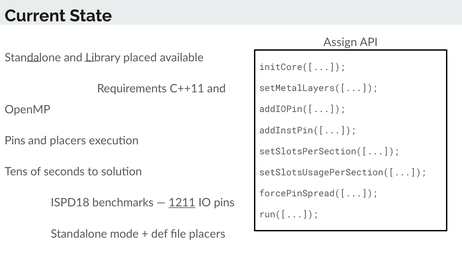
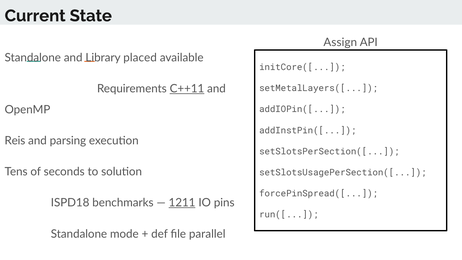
C++11 underline: none -> present (187, 89)
Pins: Pins -> Reis (15, 141)
and placers: placers -> parsing (68, 141)
file placers: placers -> parallel (207, 234)
